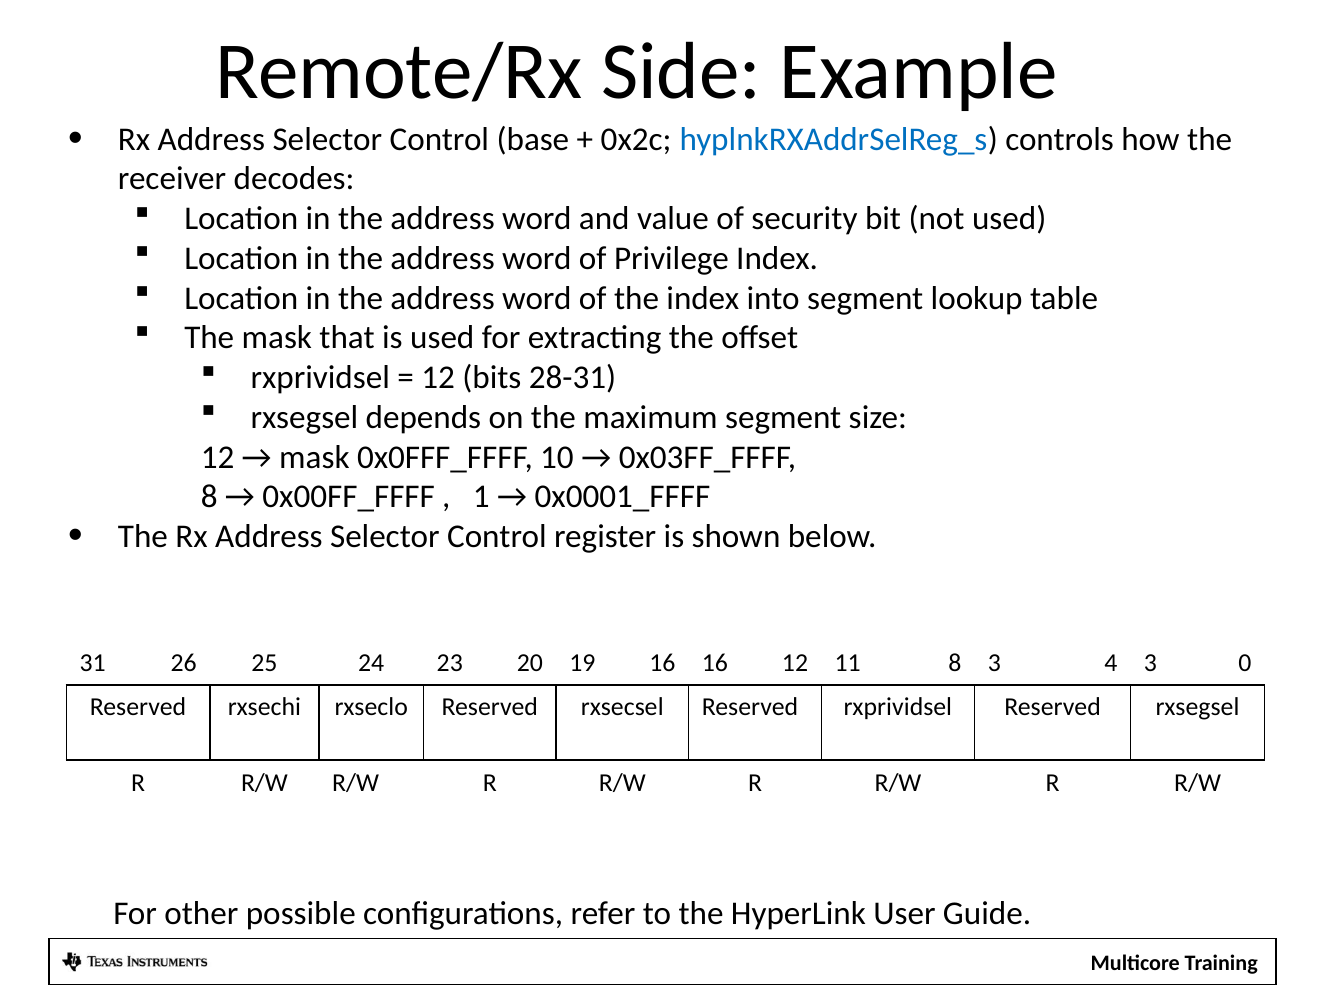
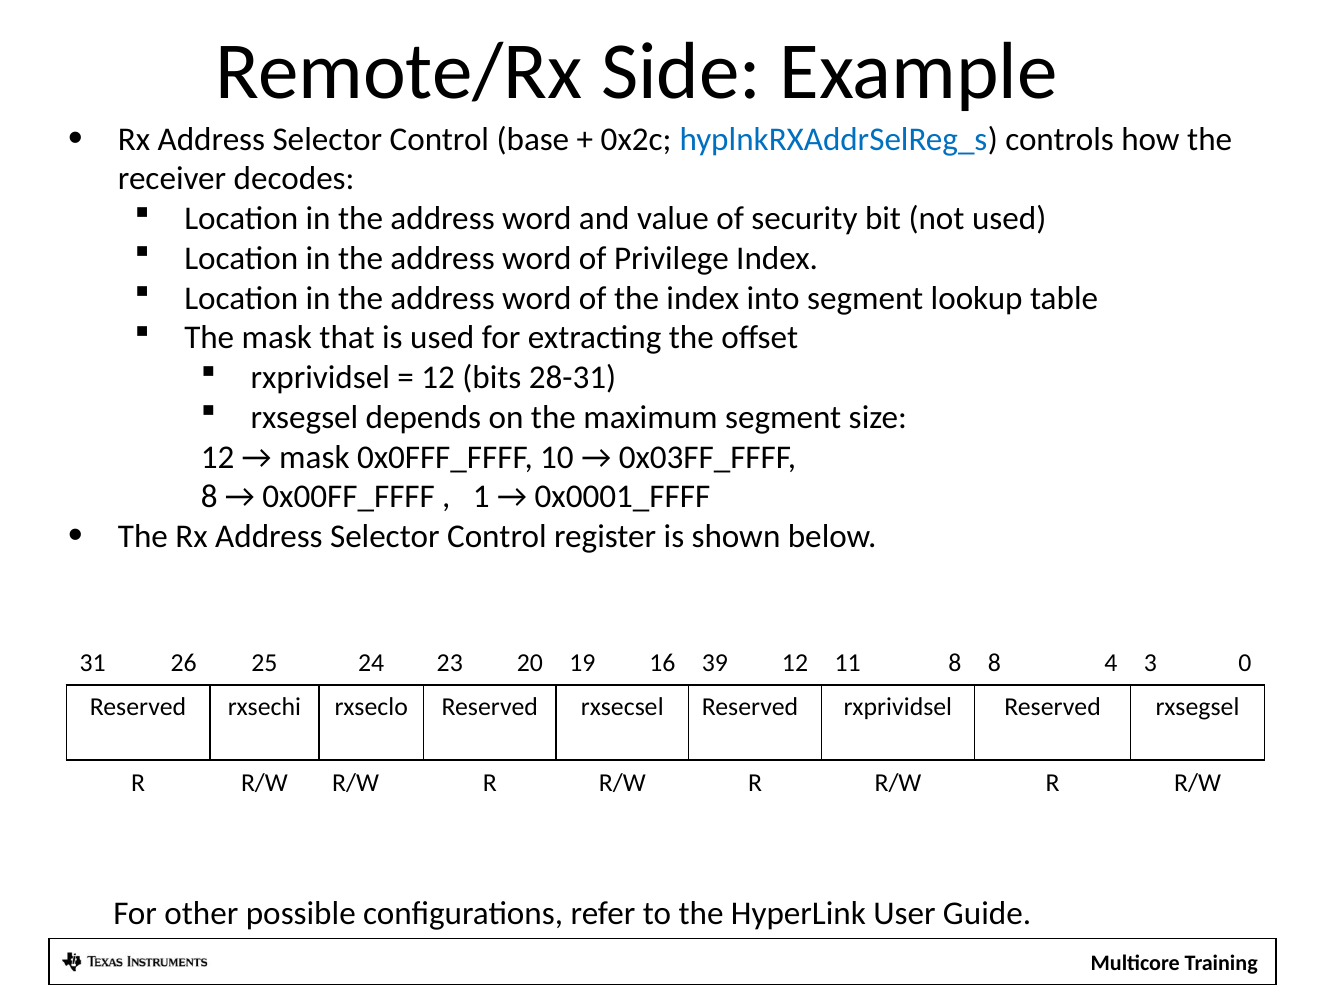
16 16: 16 -> 39 (715, 664)
8 3: 3 -> 8 (994, 664)
